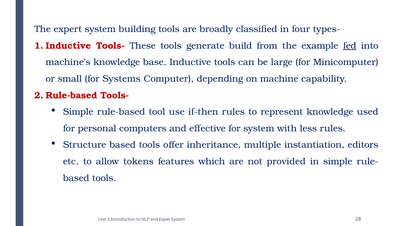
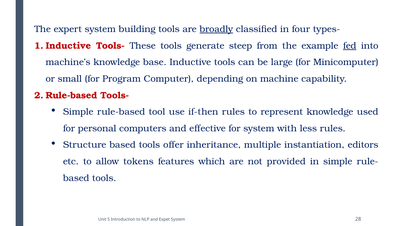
broadly underline: none -> present (216, 29)
build: build -> steep (241, 46)
Systems: Systems -> Program (122, 79)
